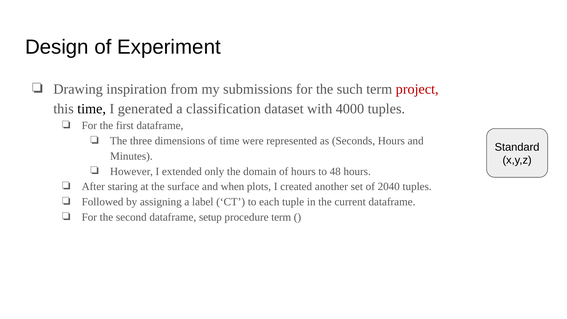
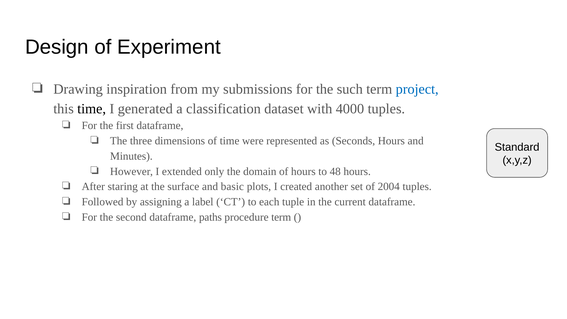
project colour: red -> blue (417, 89)
when: when -> basic (232, 187)
2040: 2040 -> 2004 (389, 187)
setup: setup -> paths (210, 217)
